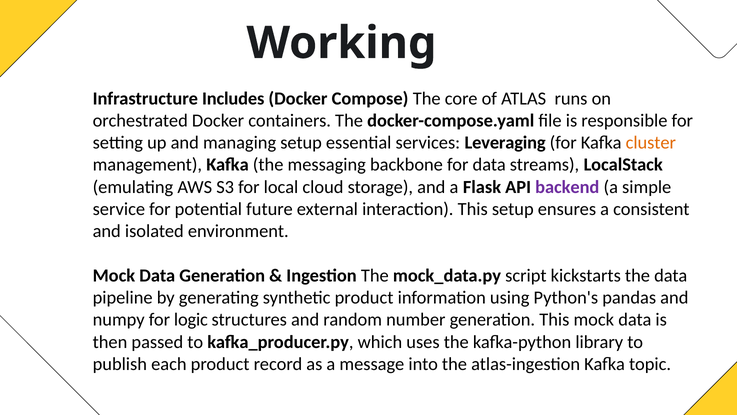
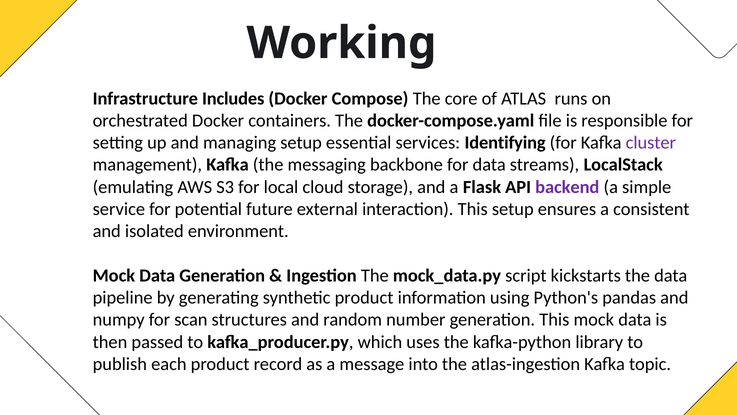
Leveraging: Leveraging -> Identifying (505, 143)
cluster colour: orange -> purple (651, 143)
logic: logic -> scan (191, 319)
